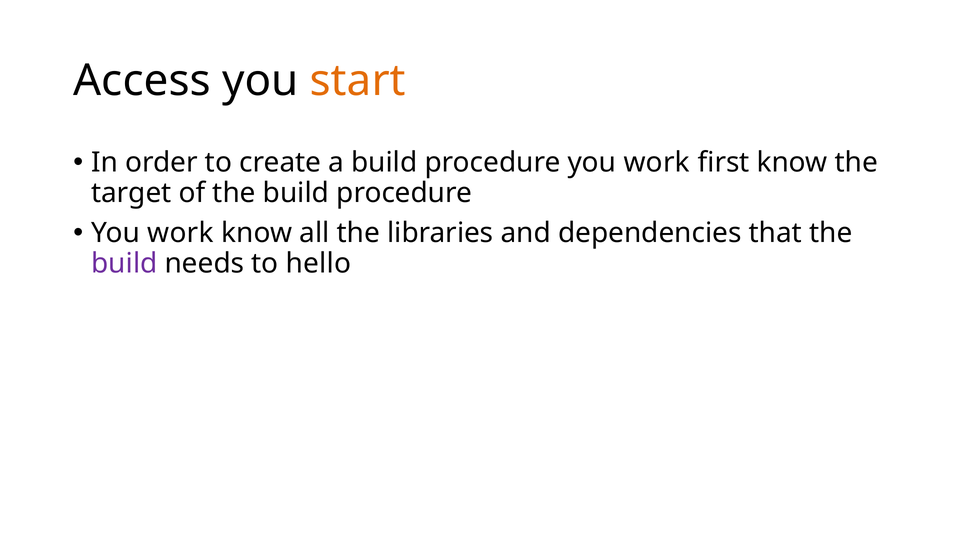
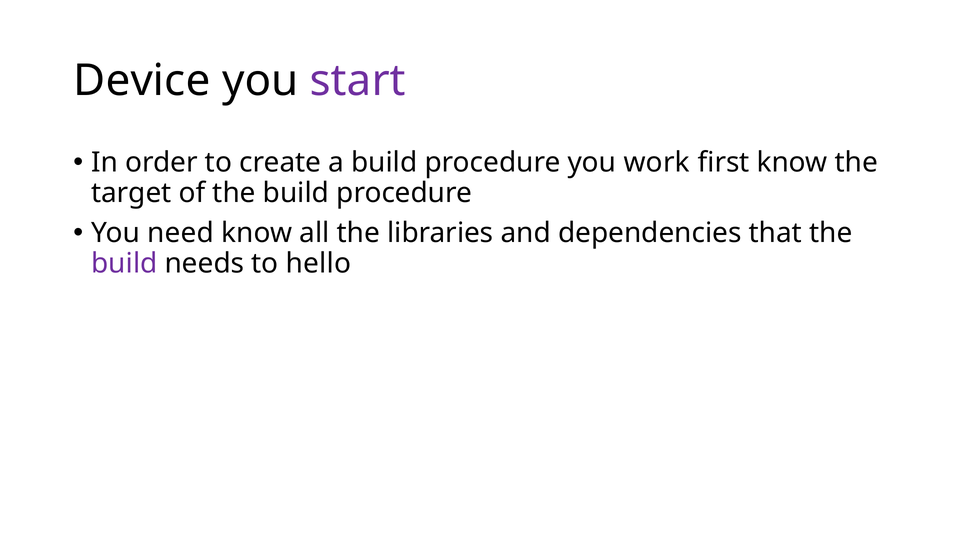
Access: Access -> Device (142, 81)
start colour: orange -> purple (358, 81)
work: work -> need (181, 233)
